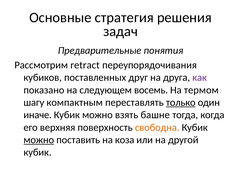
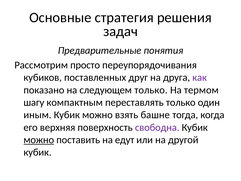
retract: retract -> просто (85, 65)
следующем восемь: восемь -> только (151, 90)
только underline: present -> none (181, 102)
иначе: иначе -> иным (37, 115)
свободна colour: orange -> purple (157, 127)
коза: коза -> едут (125, 140)
